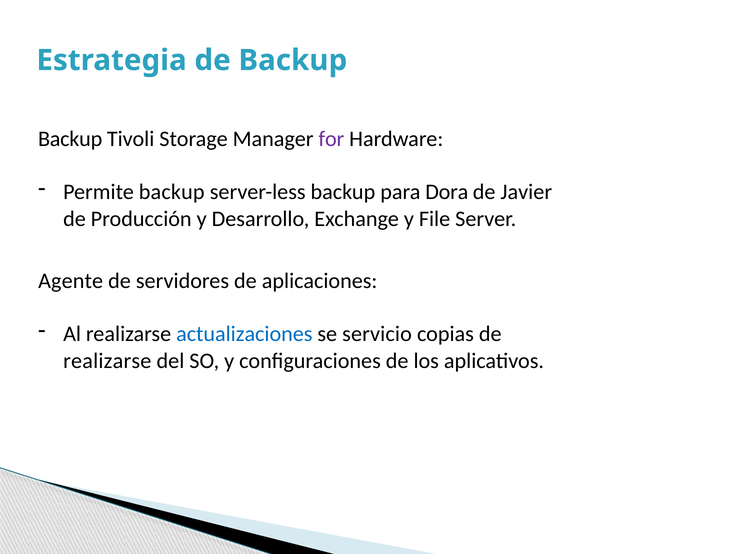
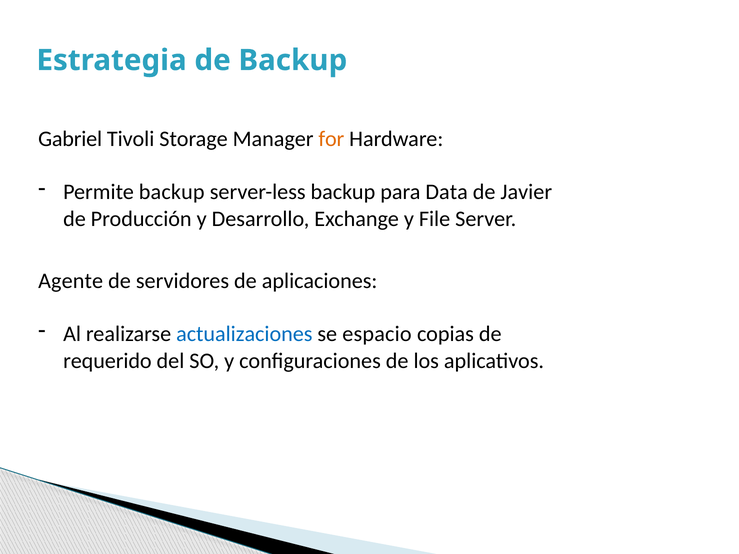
Backup: Backup -> Gabriel (70, 139)
for colour: purple -> orange (331, 139)
Dora: Dora -> Data (447, 192)
servicio: servicio -> espacio (377, 334)
realizarse: realizarse -> requerido (107, 361)
